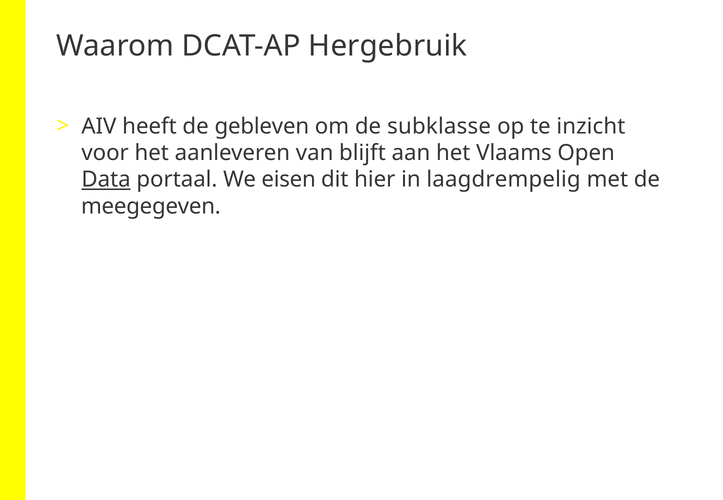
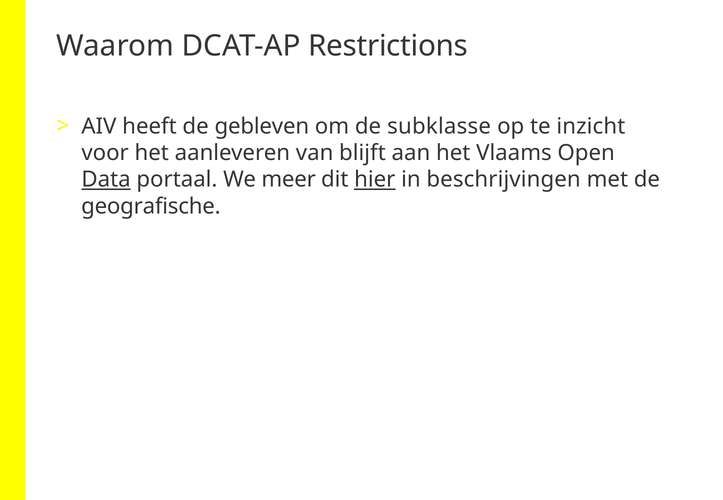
Hergebruik: Hergebruik -> Restrictions (388, 46)
eisen: eisen -> meer (289, 180)
hier underline: none -> present (375, 180)
laagdrempelig: laagdrempelig -> beschrijvingen (504, 180)
meegegeven: meegegeven -> geografische (151, 207)
